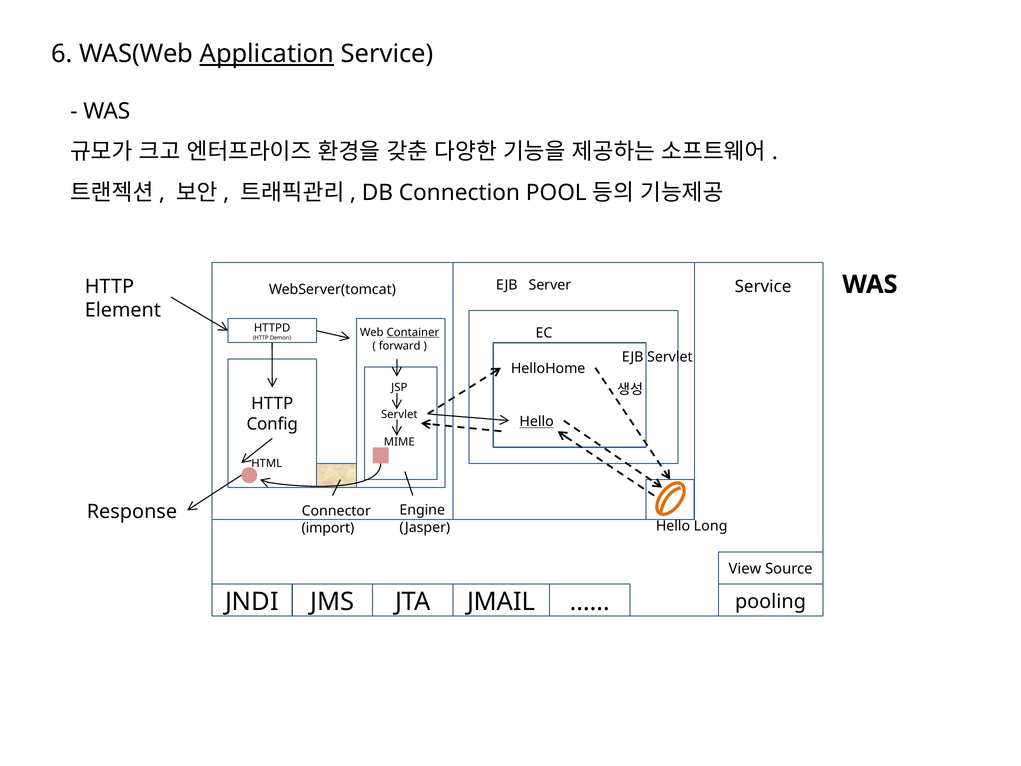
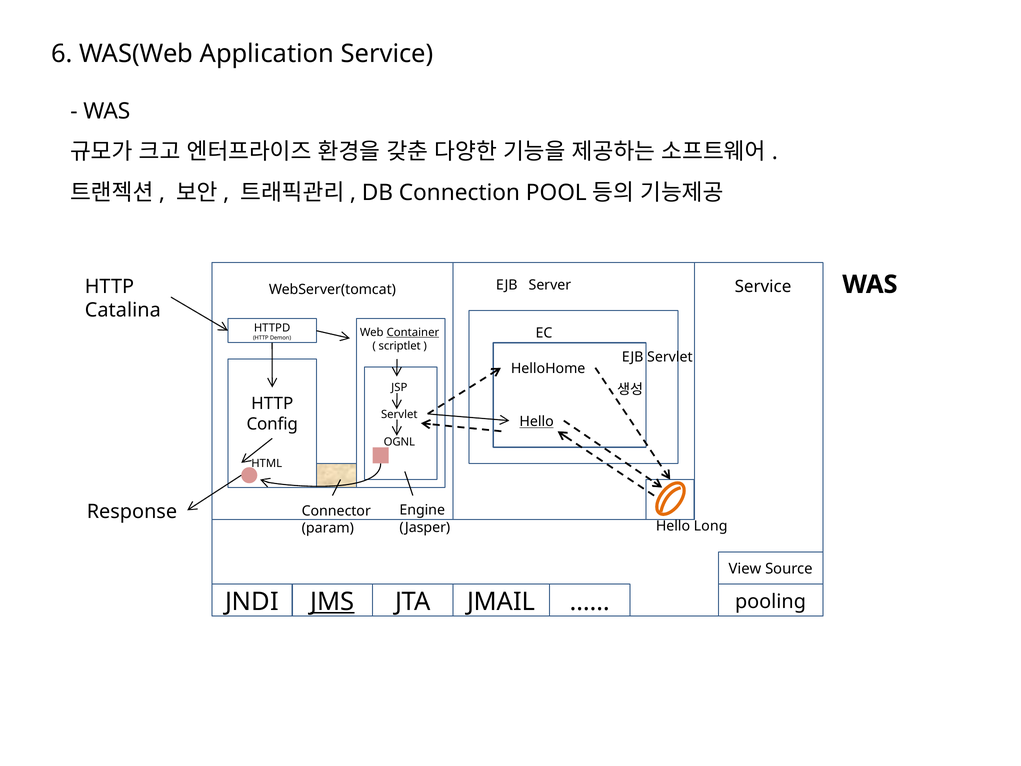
Application underline: present -> none (267, 54)
Element: Element -> Catalina (123, 310)
forward: forward -> scriptlet (400, 346)
MIME: MIME -> OGNL (399, 442)
import: import -> param (328, 528)
JMS underline: none -> present (332, 602)
